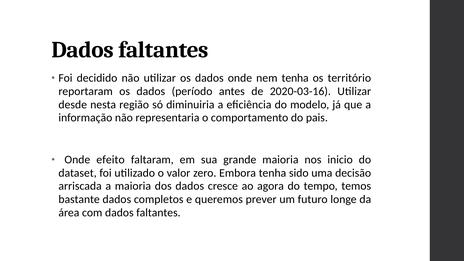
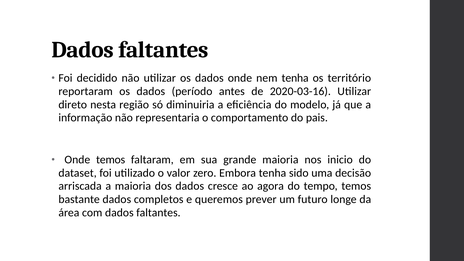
desde: desde -> direto (73, 105)
Onde efeito: efeito -> temos (111, 160)
